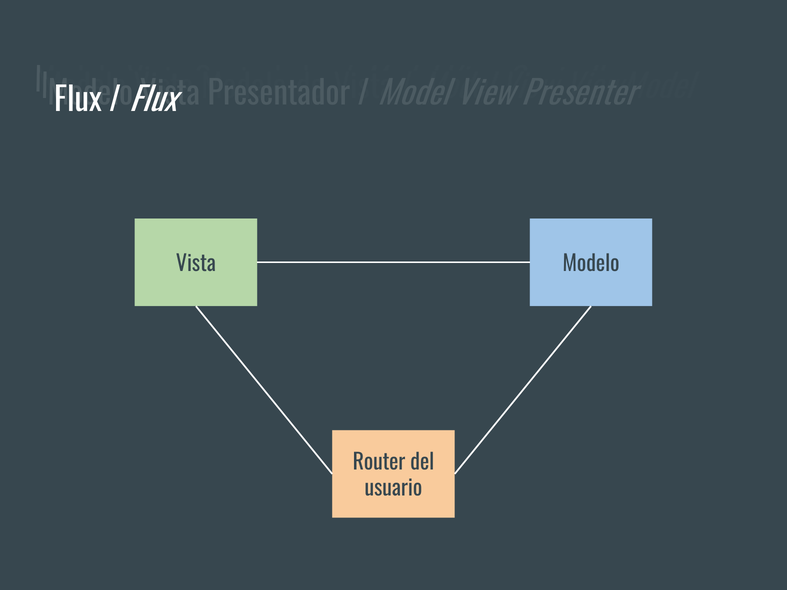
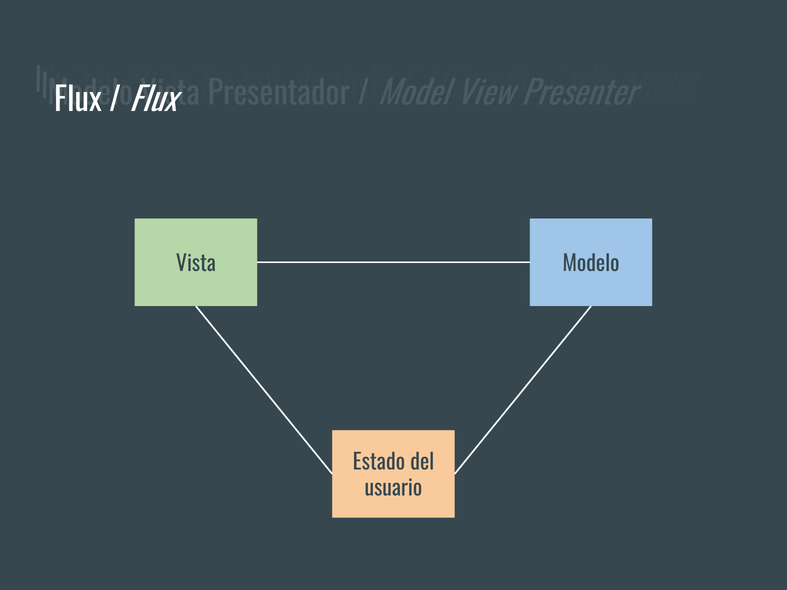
Router: Router -> Estado (379, 463)
